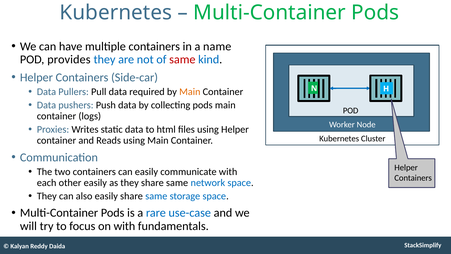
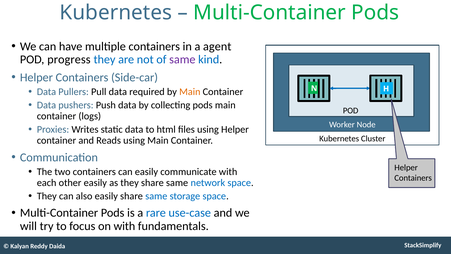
name: name -> agent (217, 46)
provides: provides -> progress (69, 60)
same colour: red -> purple (182, 60)
